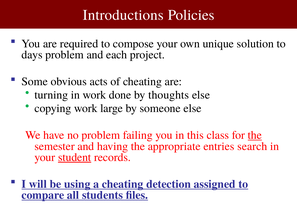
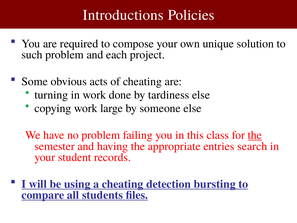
days: days -> such (32, 55)
thoughts: thoughts -> tardiness (169, 95)
student underline: present -> none (75, 157)
assigned: assigned -> bursting (215, 184)
